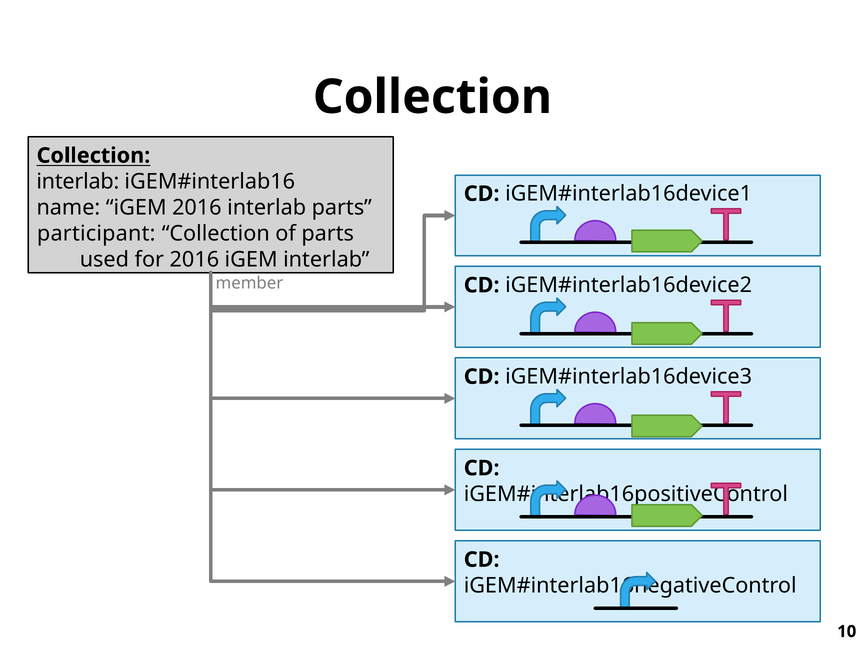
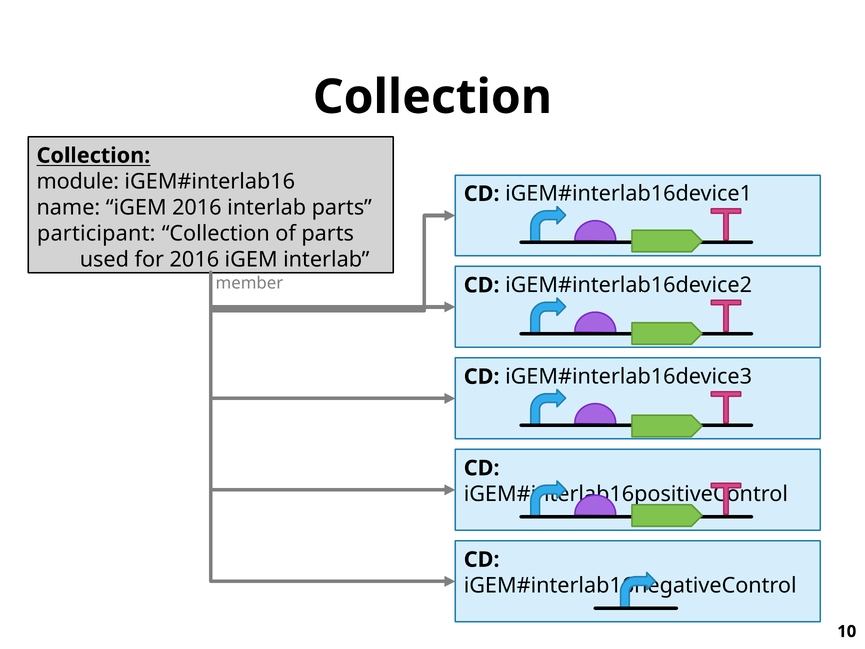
interlab: interlab -> module (78, 181)
